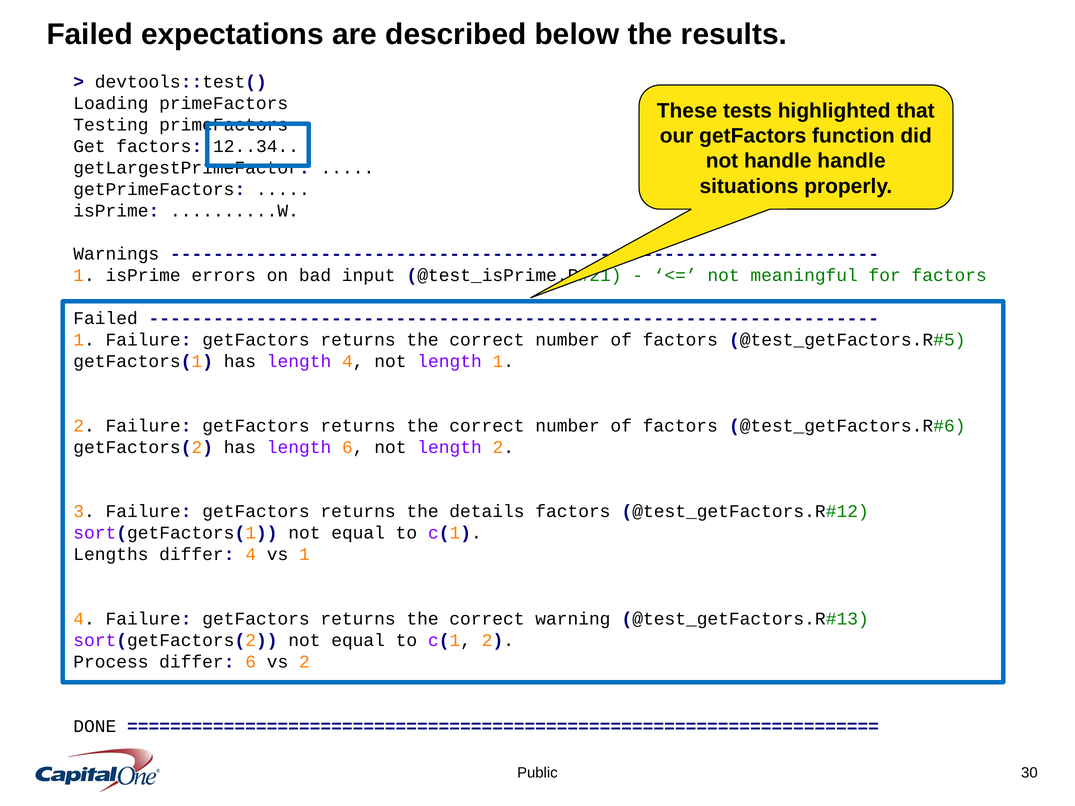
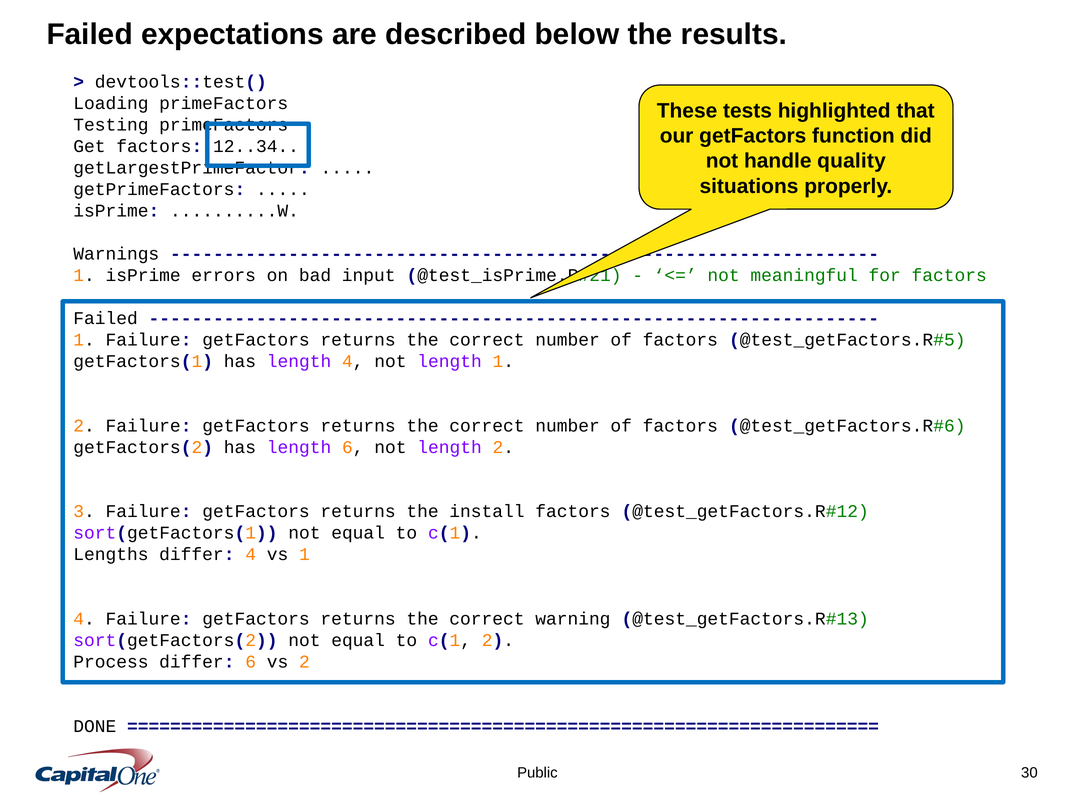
handle handle: handle -> quality (852, 161)
details: details -> install (487, 512)
